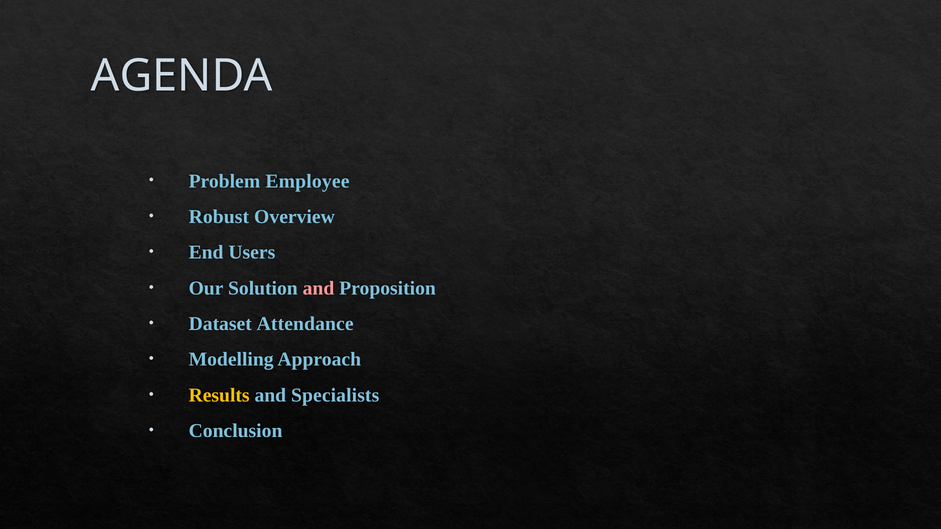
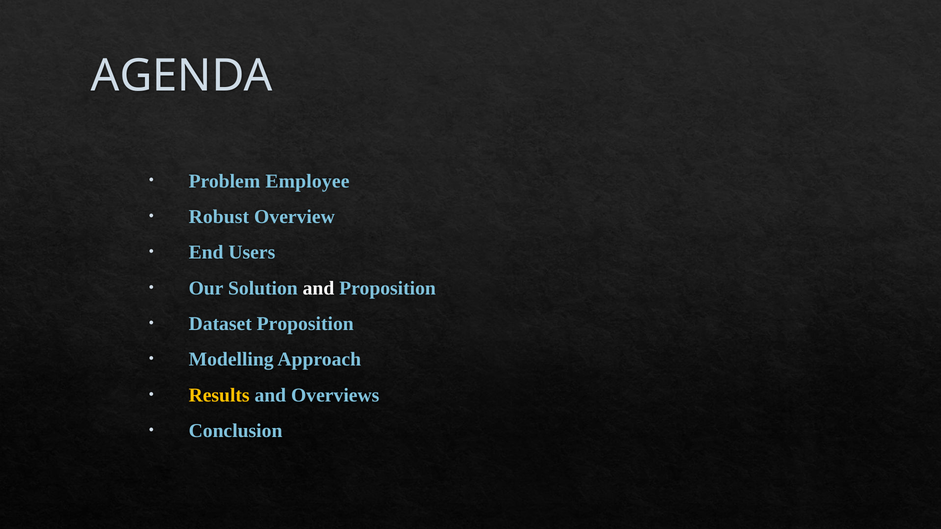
and colour: pink -> white (319, 288)
Dataset Attendance: Attendance -> Proposition (305, 324)
Specialists: Specialists -> Overviews (335, 395)
